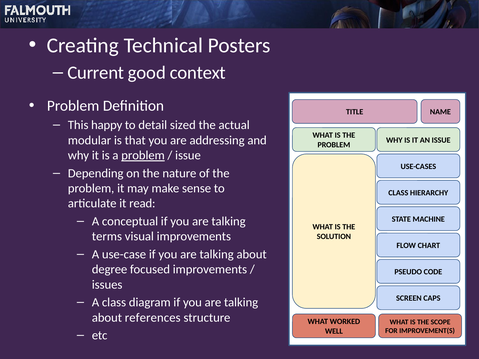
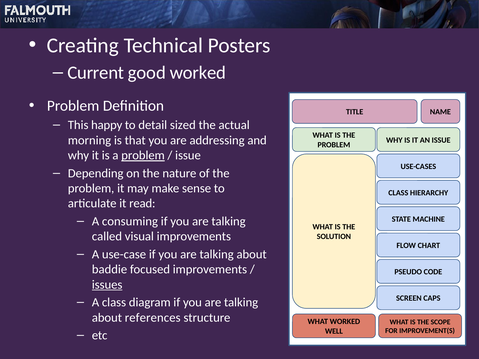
good context: context -> worked (198, 73)
modular: modular -> morning (90, 140)
conceptual: conceptual -> consuming (130, 221)
terms: terms -> called (107, 237)
degree: degree -> baddie (110, 270)
issues underline: none -> present (107, 285)
